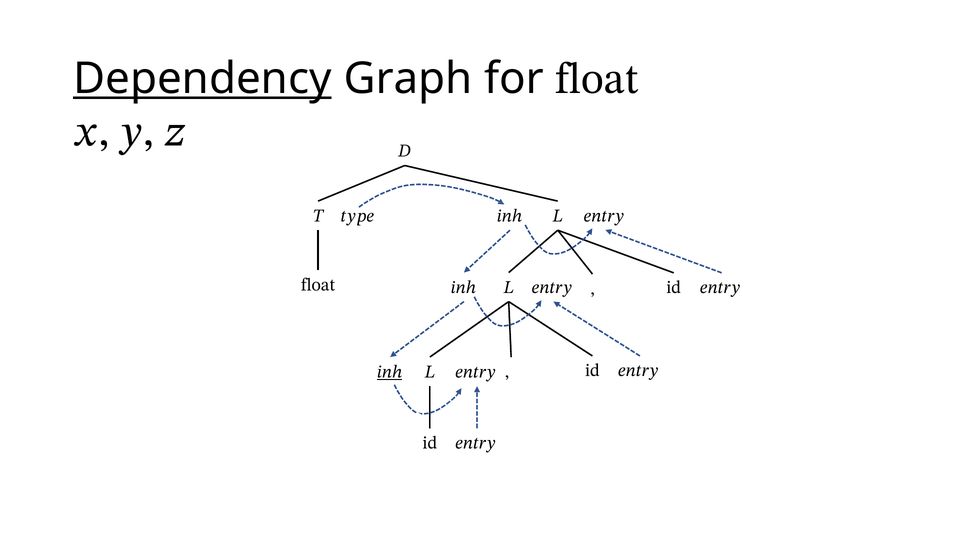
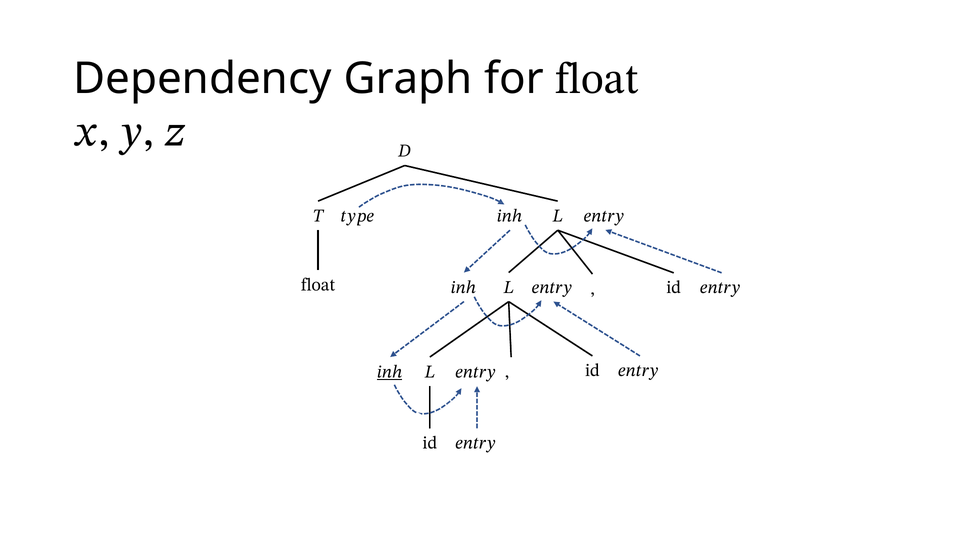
Dependency underline: present -> none (202, 79)
